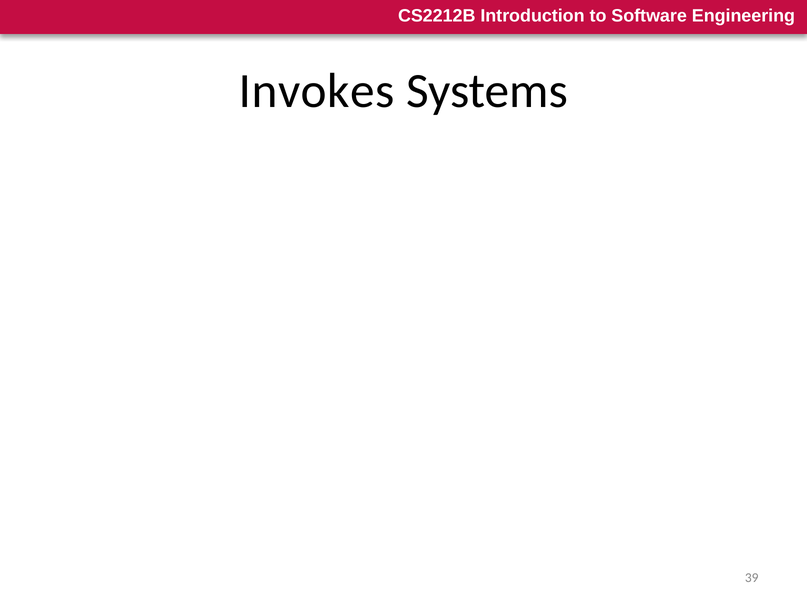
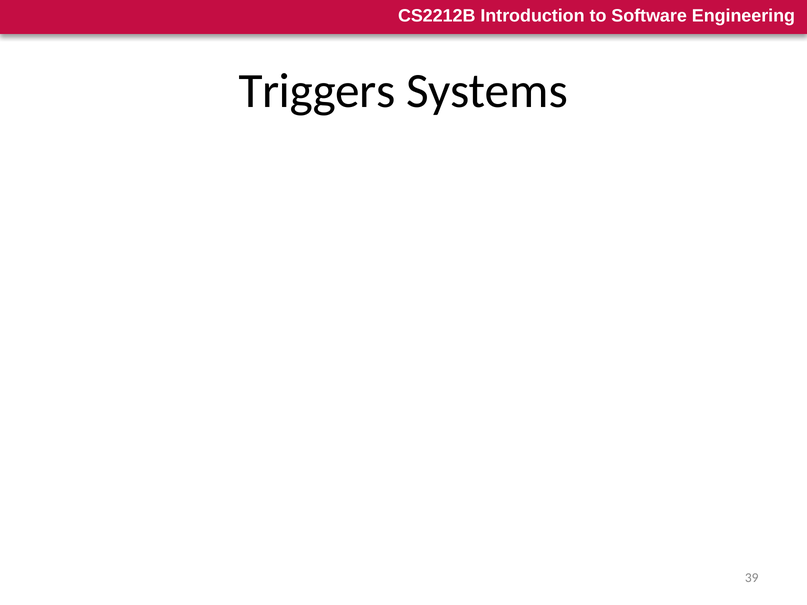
Invokes: Invokes -> Triggers (317, 91)
